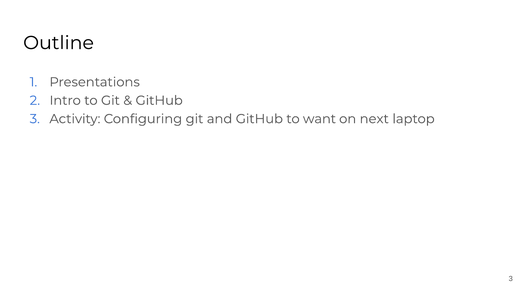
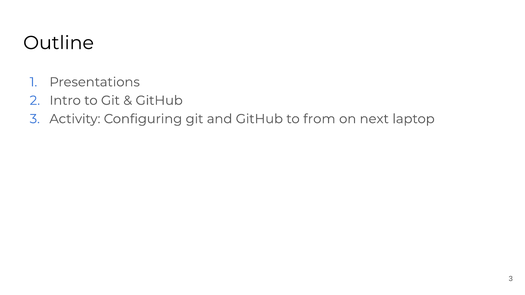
want: want -> from (319, 119)
